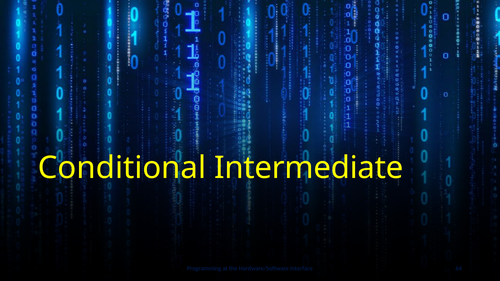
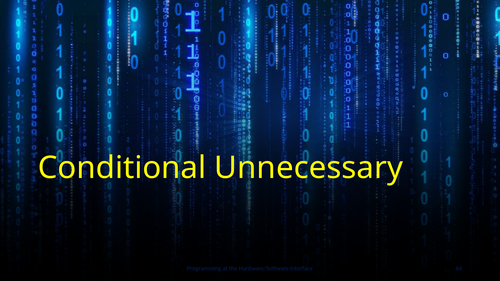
Intermediate: Intermediate -> Unnecessary (309, 168)
